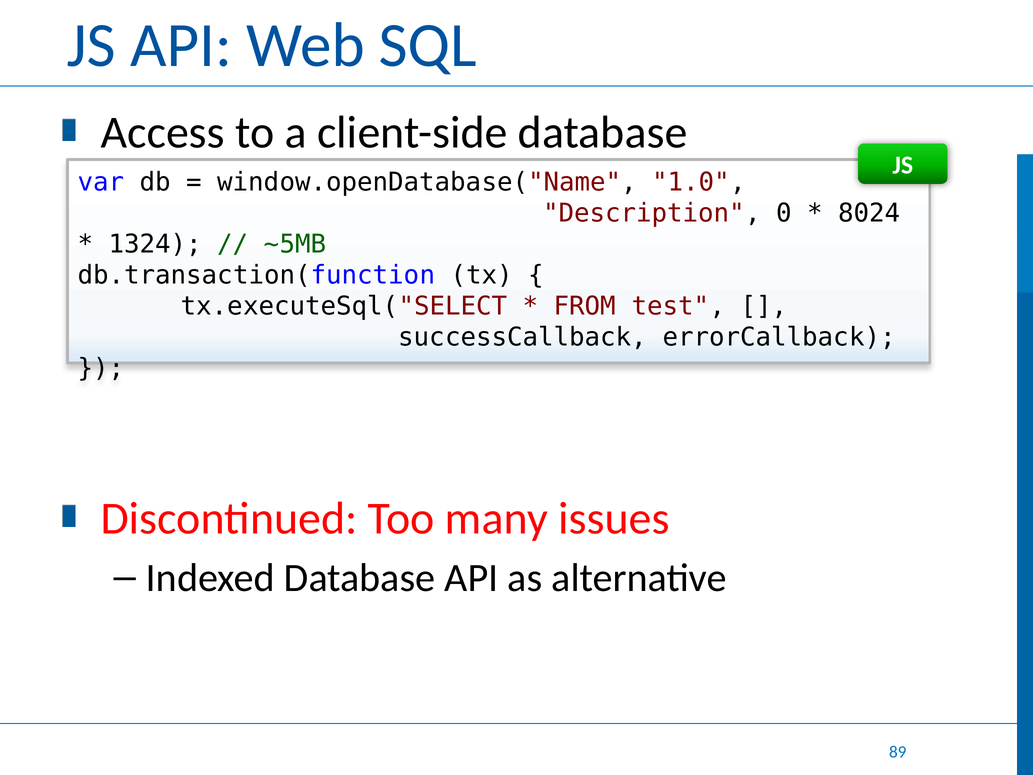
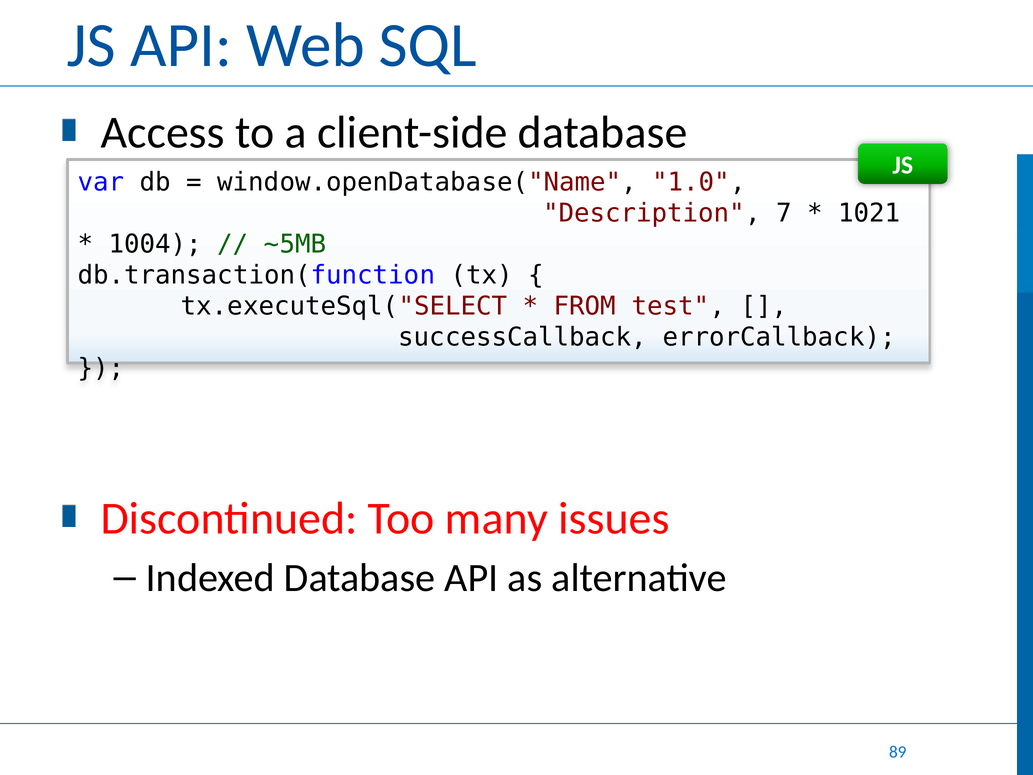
0: 0 -> 7 (784, 213)
8024: 8024 -> 1021 (869, 213)
1324: 1324 -> 1004 (155, 244)
